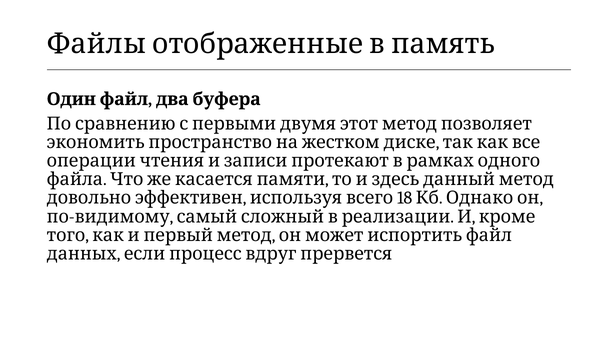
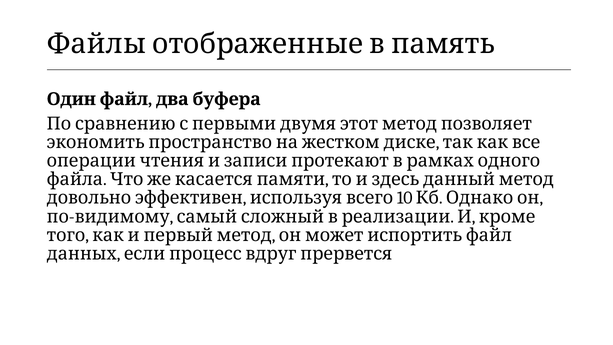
18: 18 -> 10 (405, 198)
